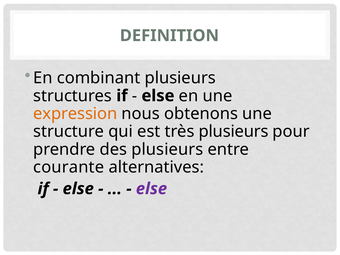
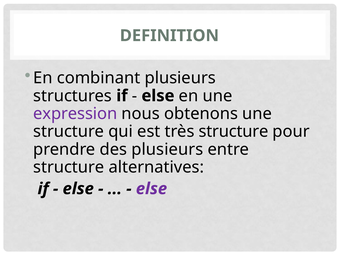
expression colour: orange -> purple (75, 114)
très plusieurs: plusieurs -> structure (234, 132)
courante: courante -> structure (69, 167)
